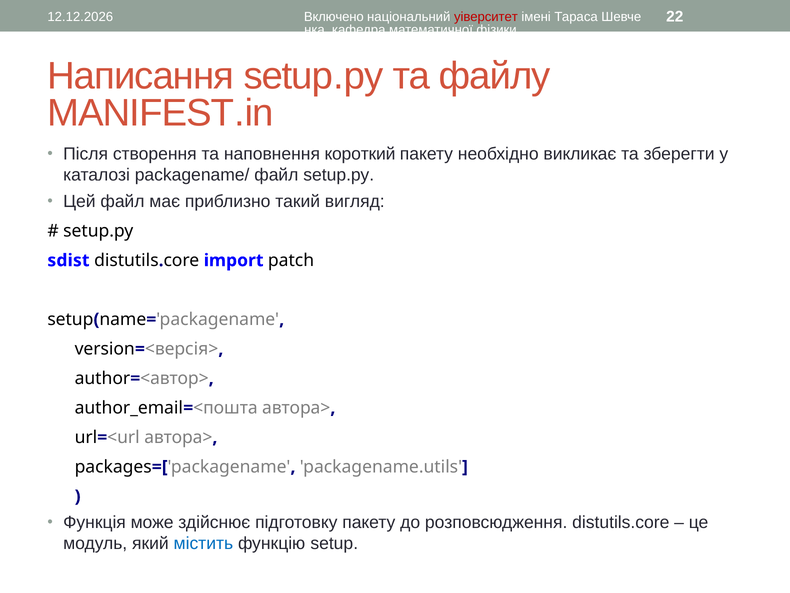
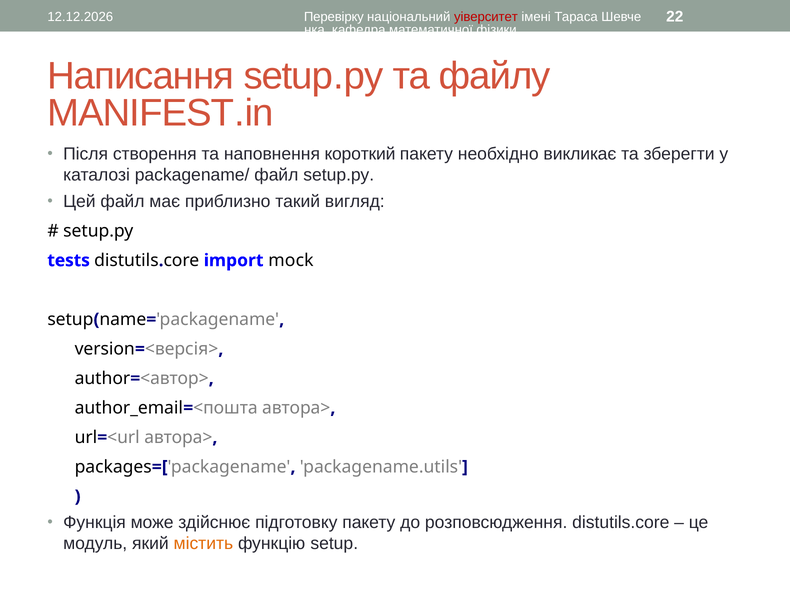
Включено: Включено -> Перевірку (334, 17)
sdist: sdist -> tests (69, 260)
patch: patch -> mock (291, 260)
містить colour: blue -> orange (203, 543)
